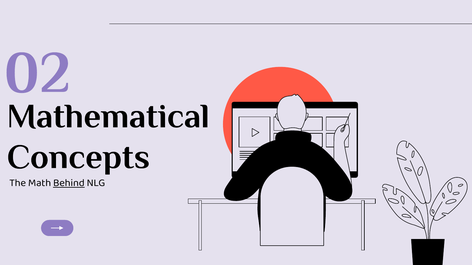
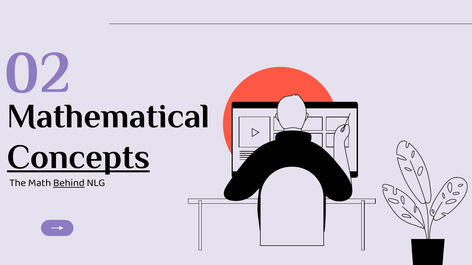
Concepts underline: none -> present (78, 157)
